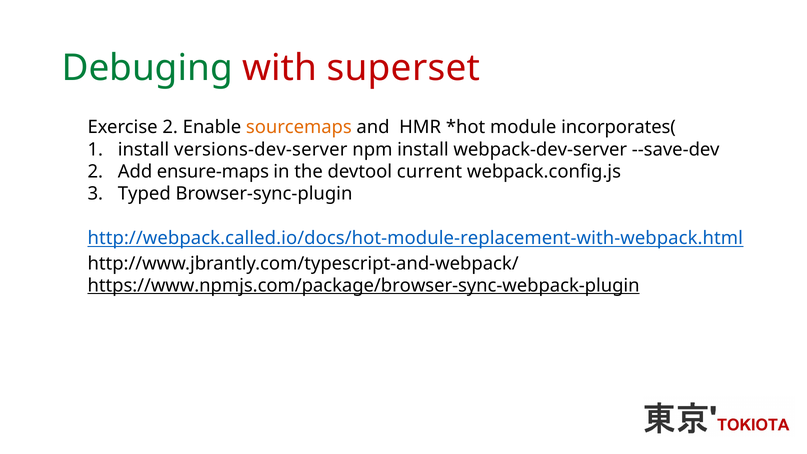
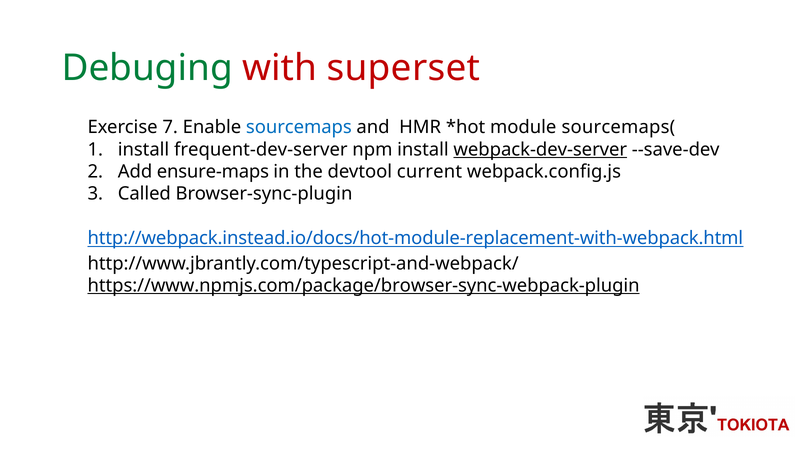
Exercise 2: 2 -> 7 (170, 127)
sourcemaps colour: orange -> blue (299, 127)
incorporates(: incorporates( -> sourcemaps( (618, 127)
versions-dev-server: versions-dev-server -> frequent-dev-server (261, 149)
webpack-dev-server underline: none -> present (540, 149)
Typed: Typed -> Called (144, 194)
http://webpack.called.io/docs/hot-module-replacement-with-webpack.html: http://webpack.called.io/docs/hot-module-replacement-with-webpack.html -> http://webpack.instead.io/docs/hot-module-replacement-with-webpack.html (415, 238)
